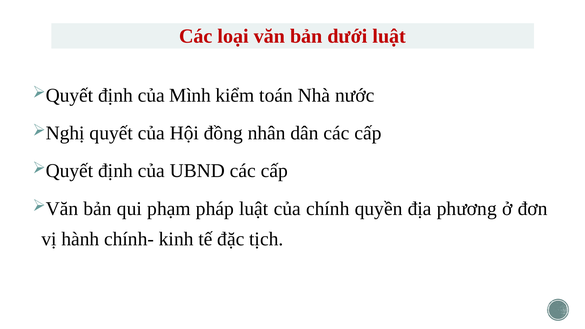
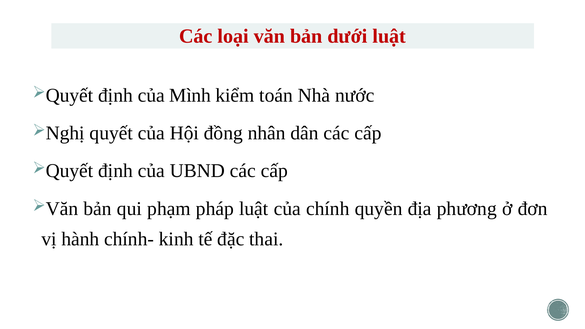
tịch: tịch -> thai (266, 239)
